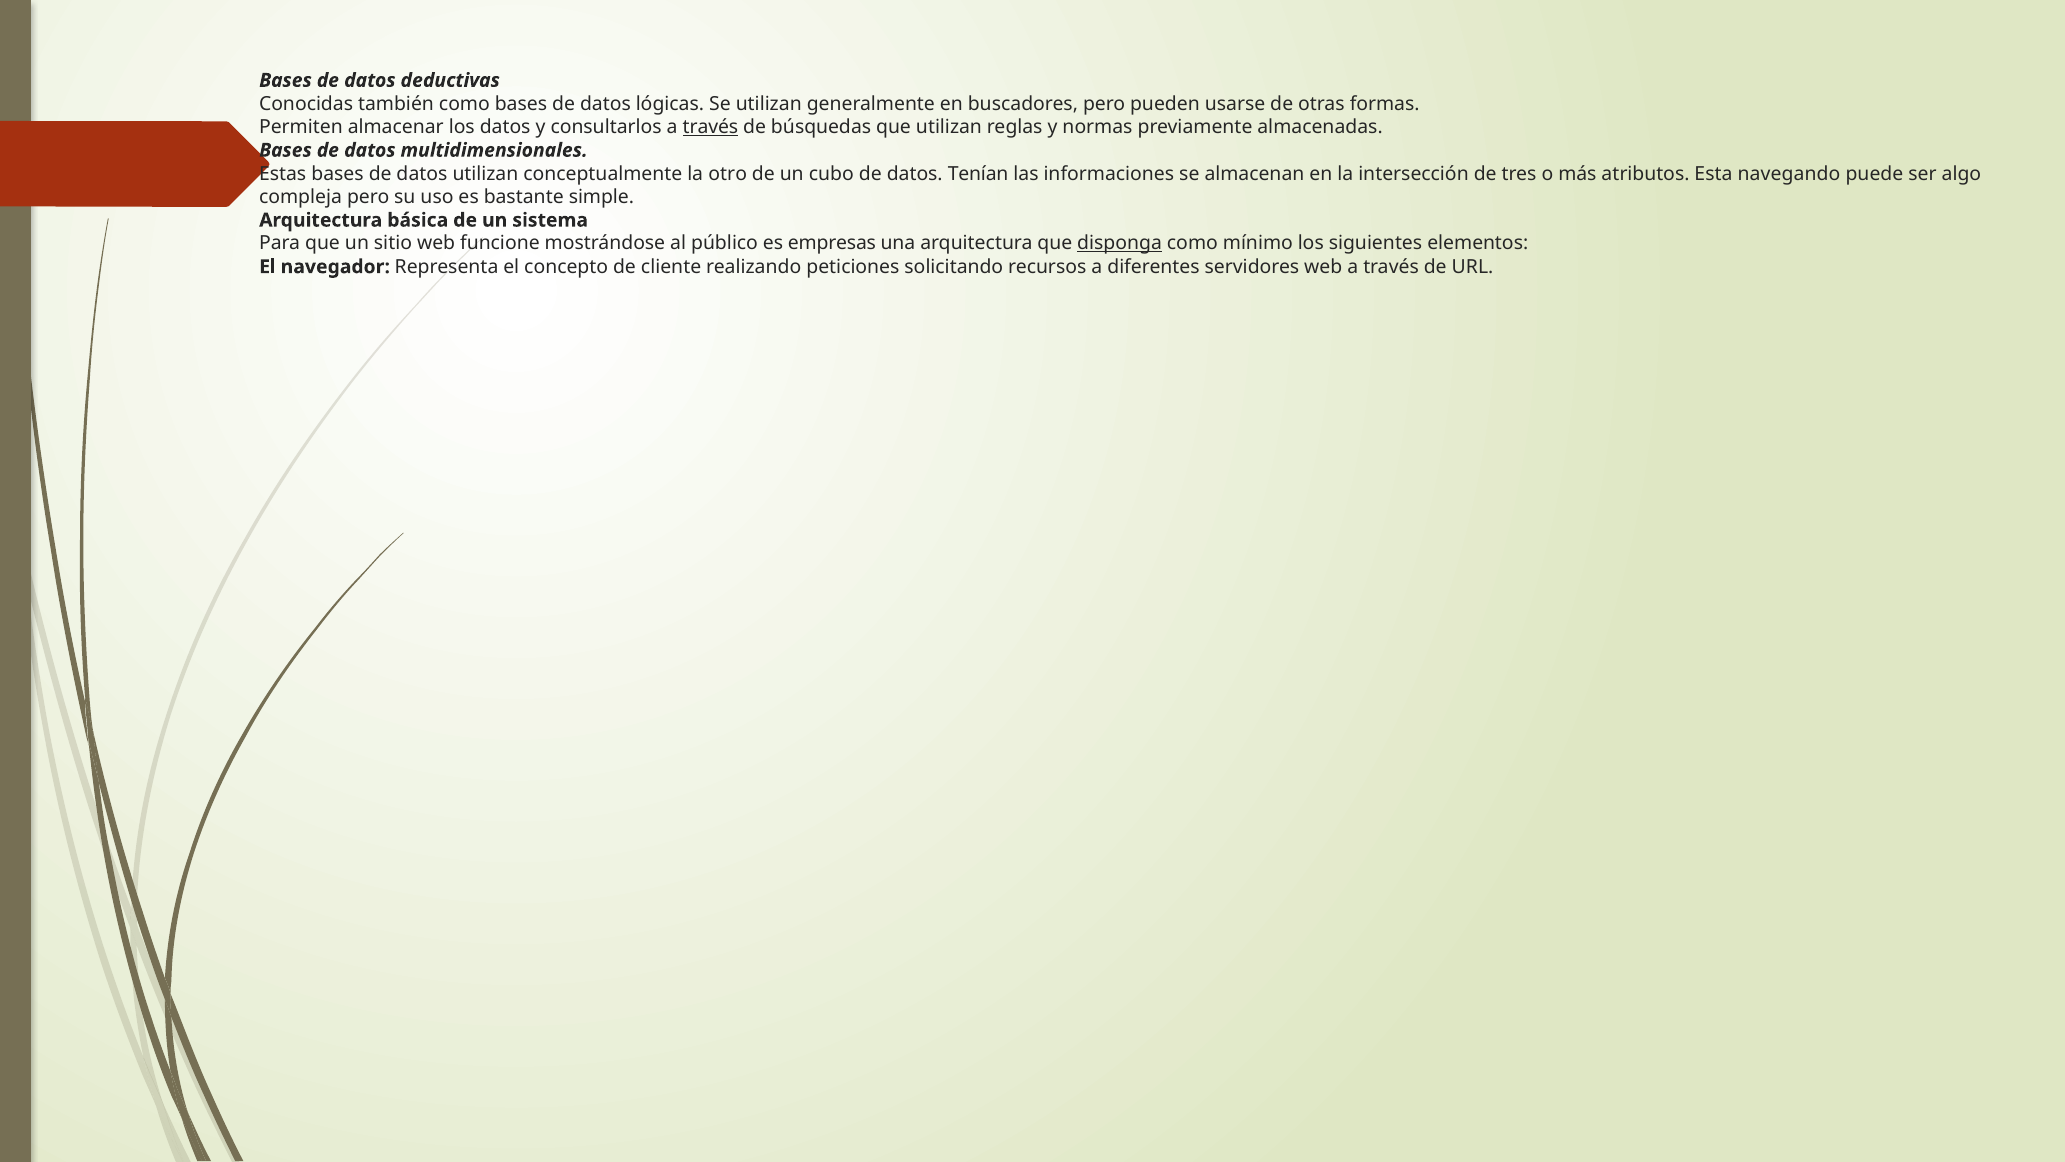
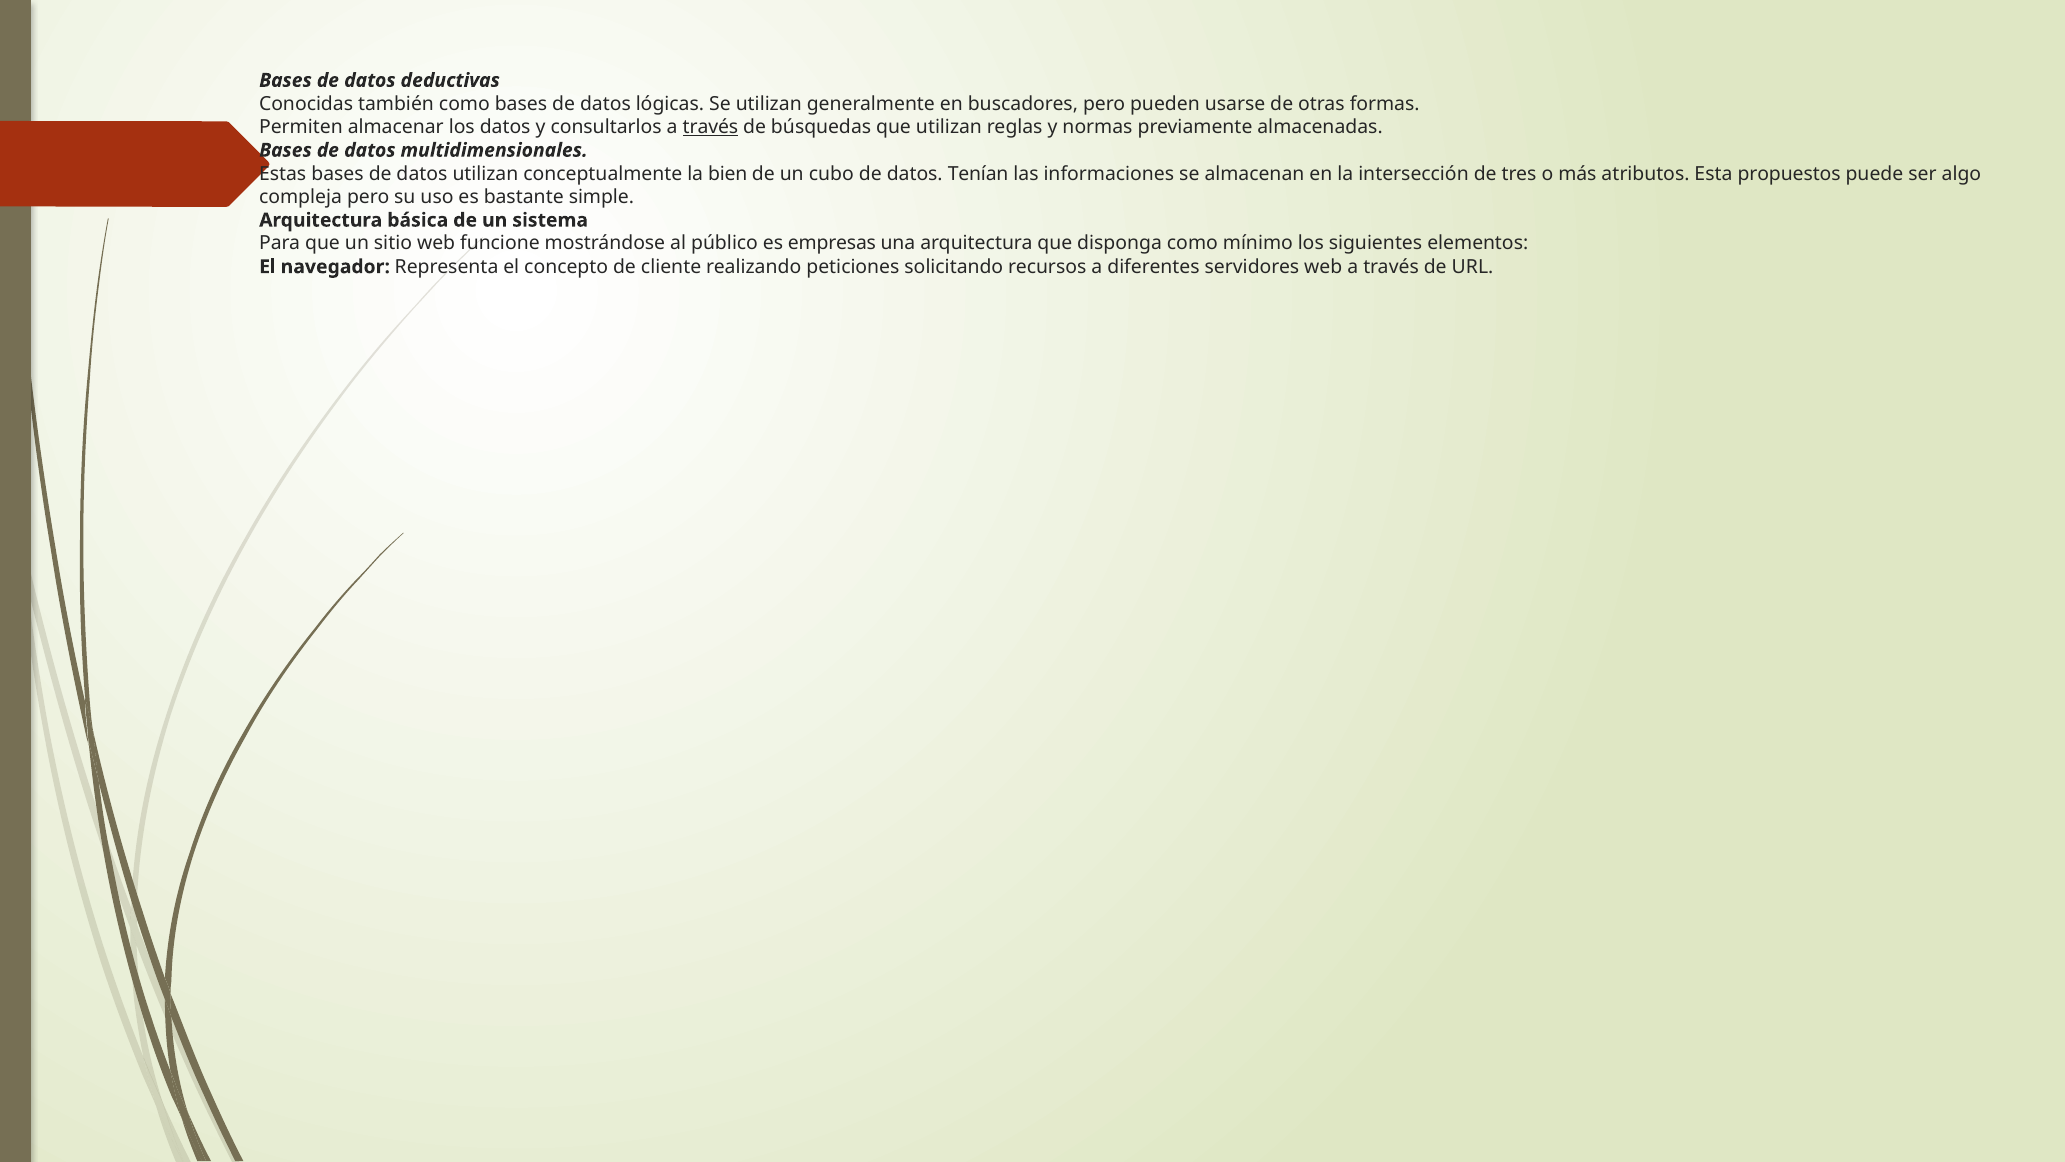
otro: otro -> bien (728, 174)
navegando: navegando -> propuestos (1789, 174)
disponga underline: present -> none (1120, 243)
